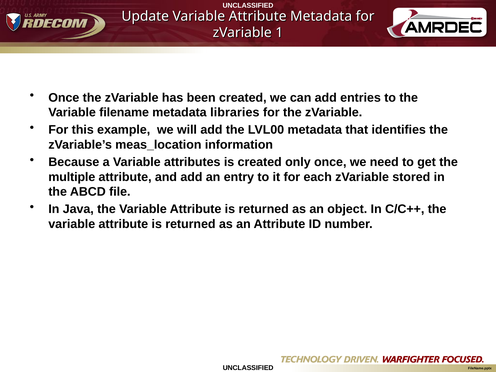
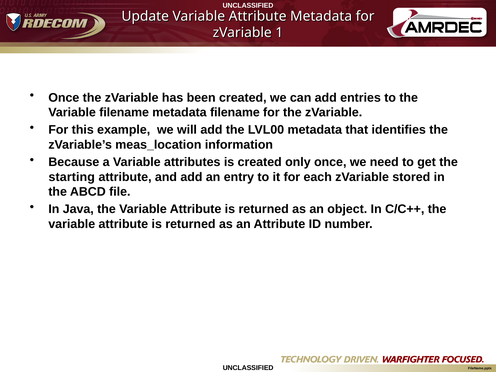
metadata libraries: libraries -> filename (235, 112)
multiple: multiple -> starting (72, 177)
